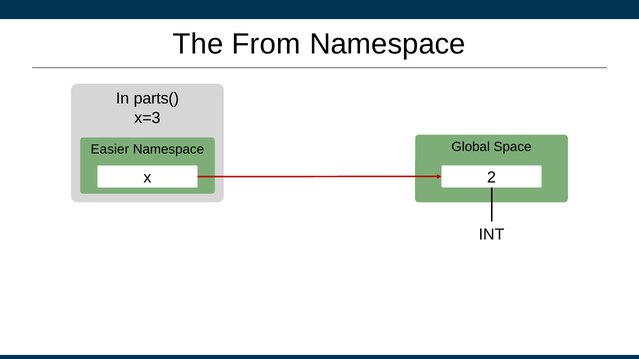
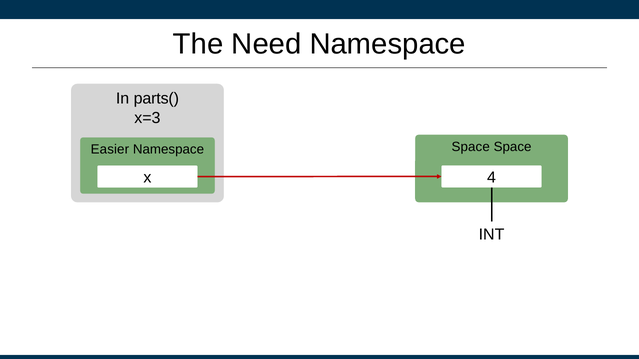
From: From -> Need (266, 44)
Global: Global -> Space (471, 147)
2: 2 -> 4 (492, 178)
